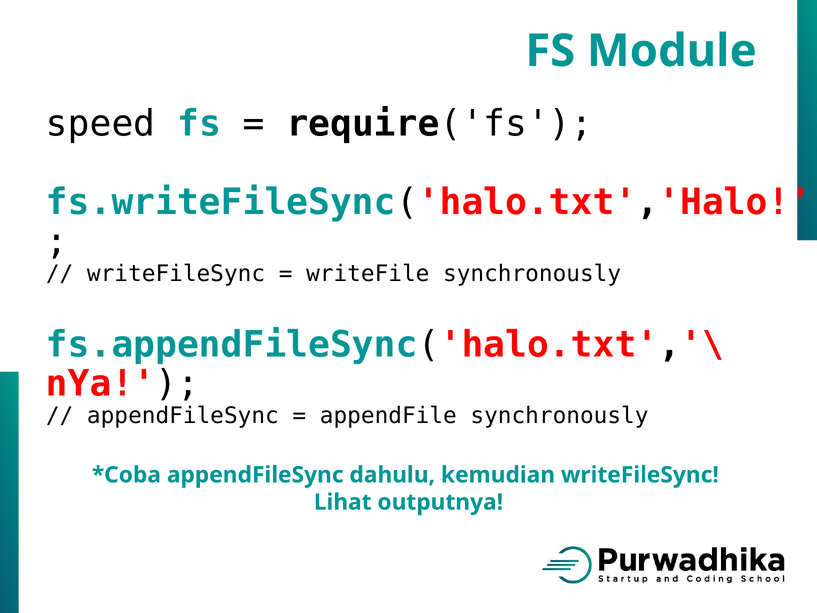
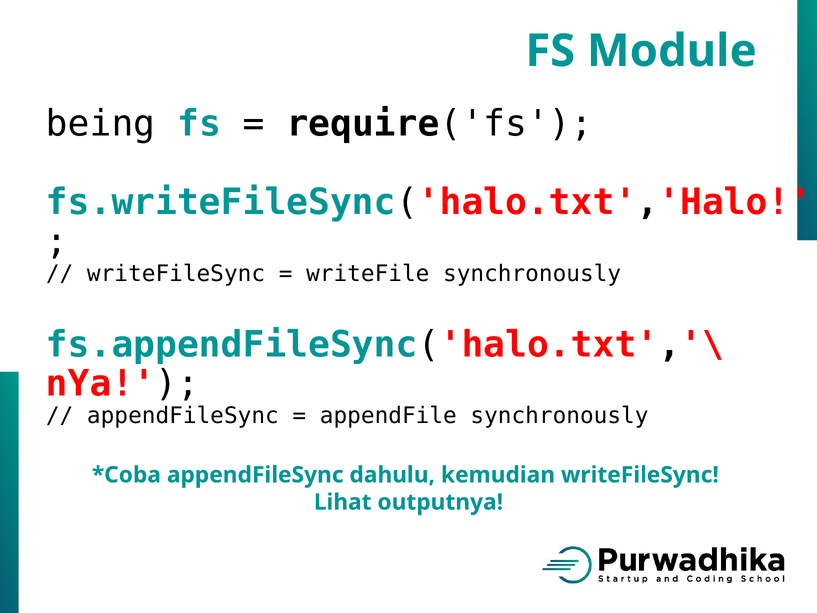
speed: speed -> being (101, 124)
